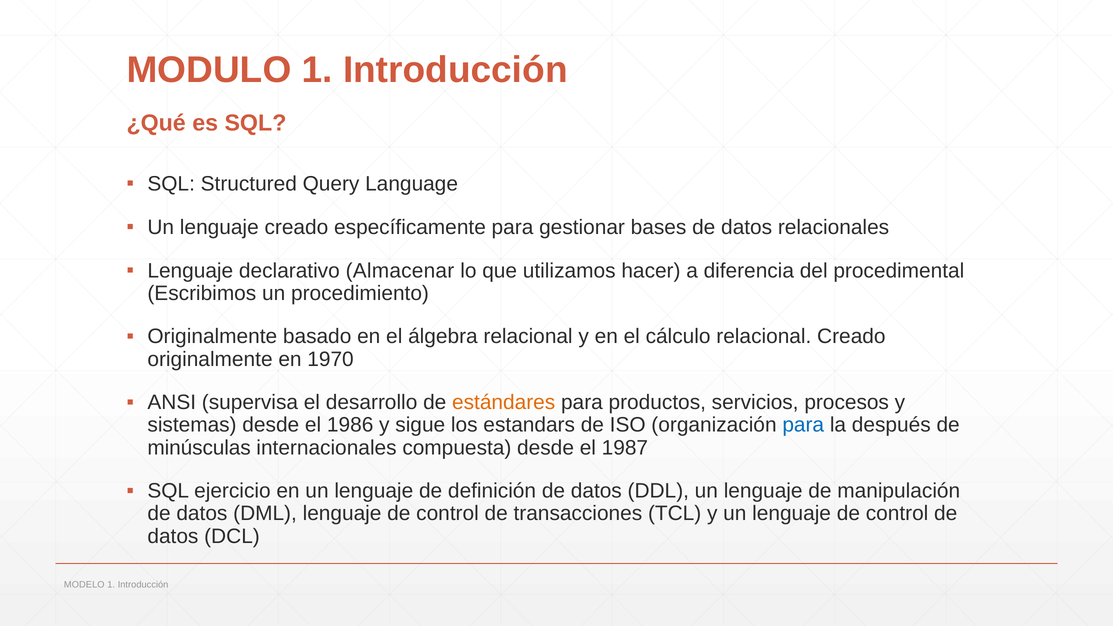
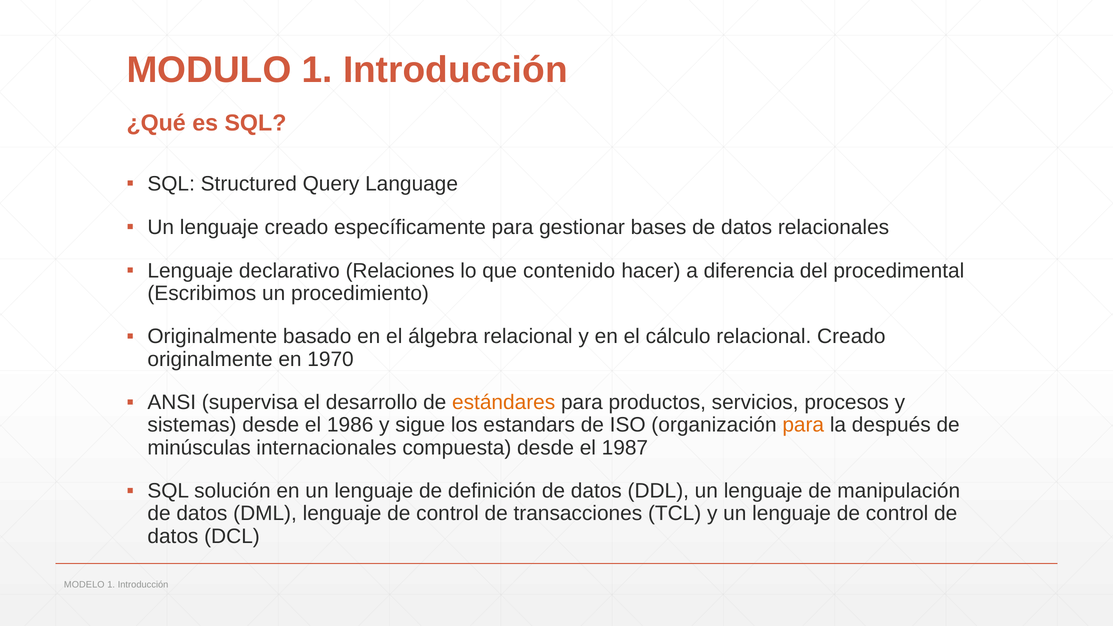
Almacenar: Almacenar -> Relaciones (400, 271)
utilizamos: utilizamos -> contenido (569, 271)
para colour: blue -> orange (803, 425)
ejercicio: ejercicio -> solución (232, 491)
